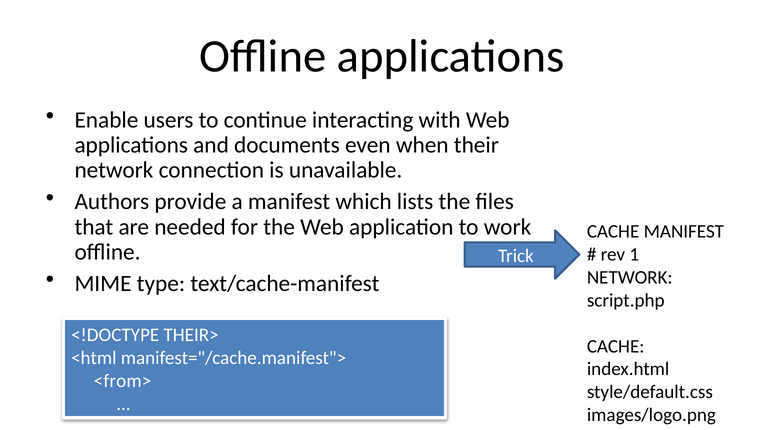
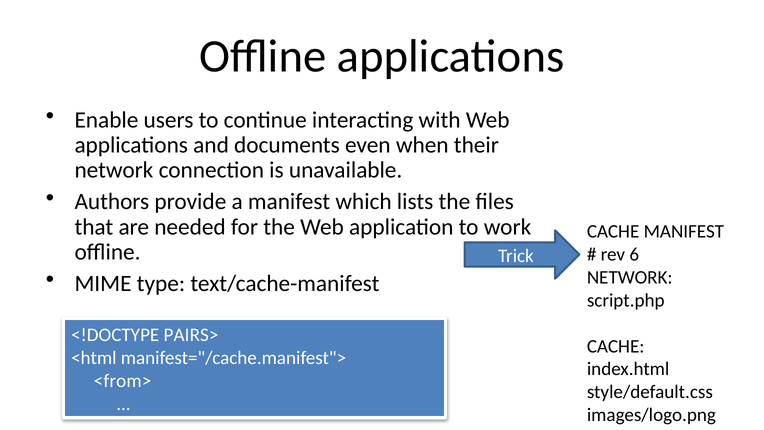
1: 1 -> 6 (634, 254)
THEIR>: THEIR> -> PAIRS> (191, 335)
